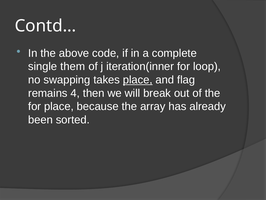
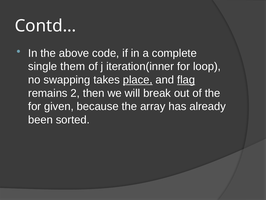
flag underline: none -> present (186, 80)
4: 4 -> 2 (75, 93)
for place: place -> given (59, 106)
